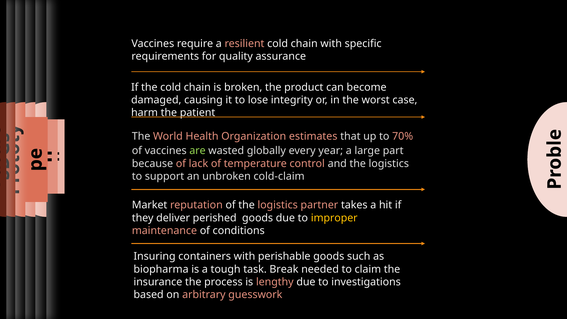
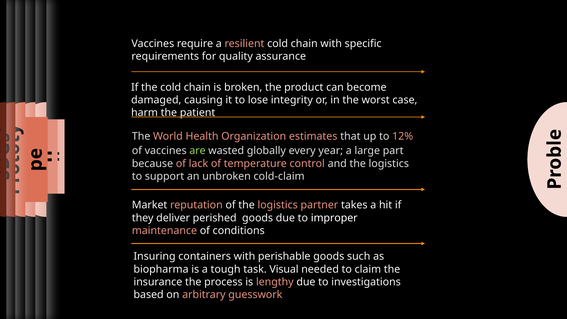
70%: 70% -> 12% (403, 136)
improper colour: yellow -> white (334, 218)
Break: Break -> Visual (284, 269)
